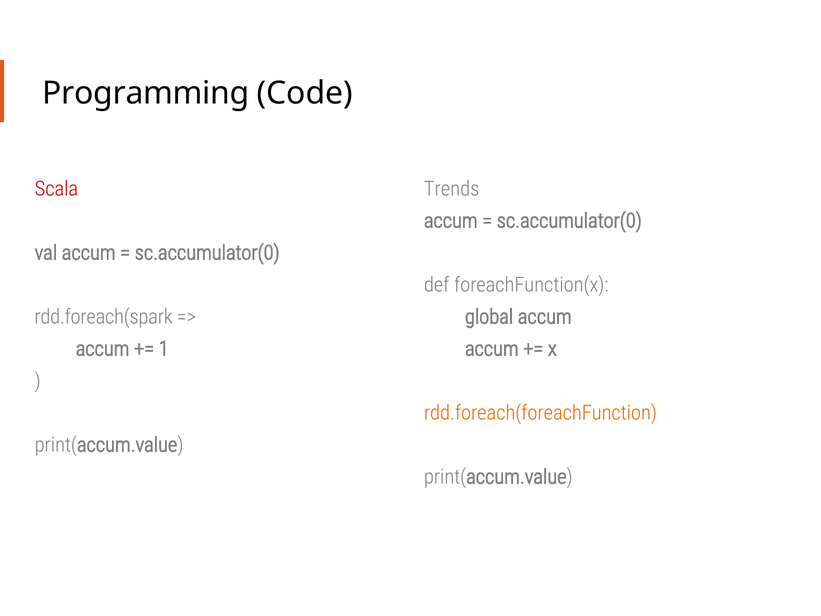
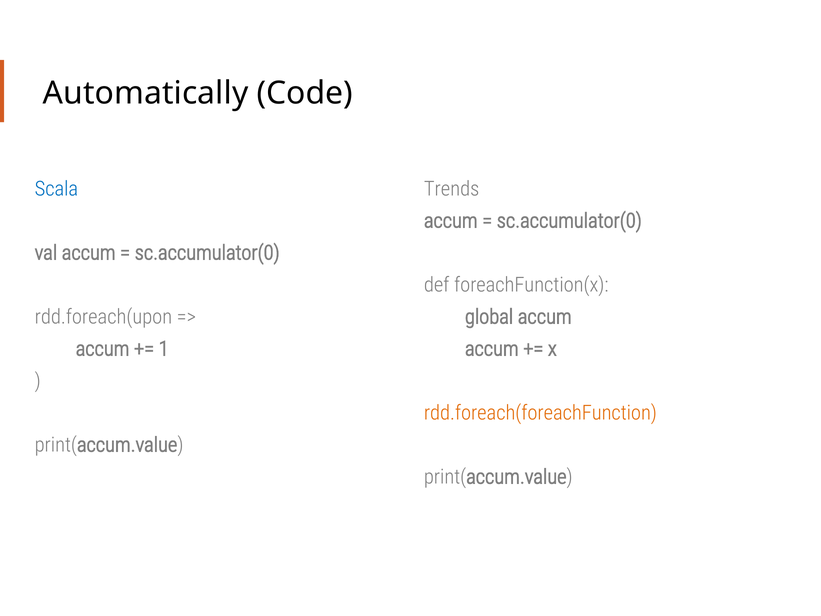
Programming: Programming -> Automatically (146, 93)
Scala colour: red -> blue (56, 189)
rdd.foreach(spark: rdd.foreach(spark -> rdd.foreach(upon (103, 317)
